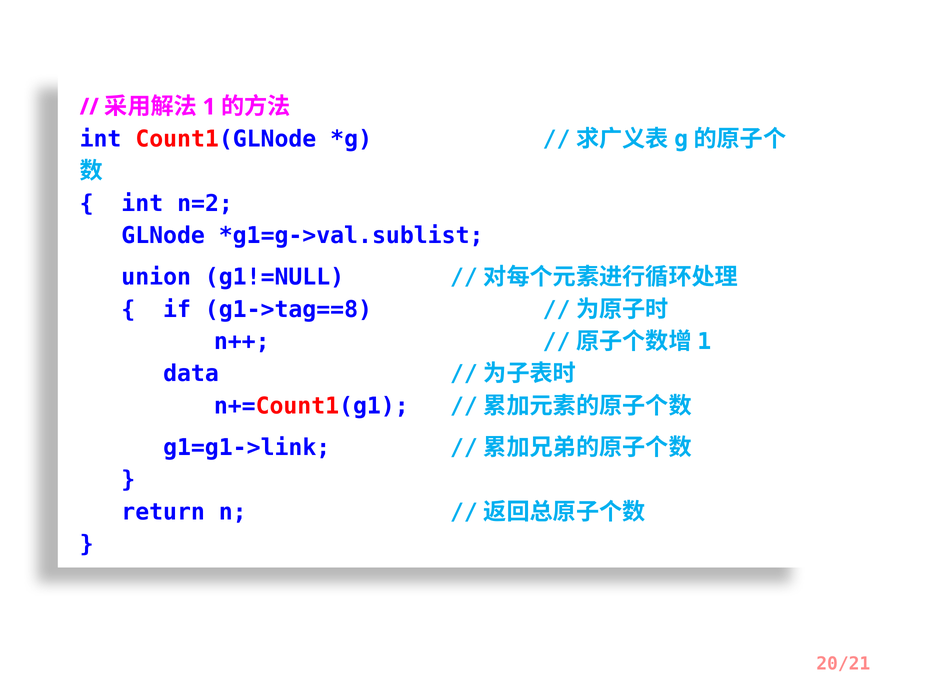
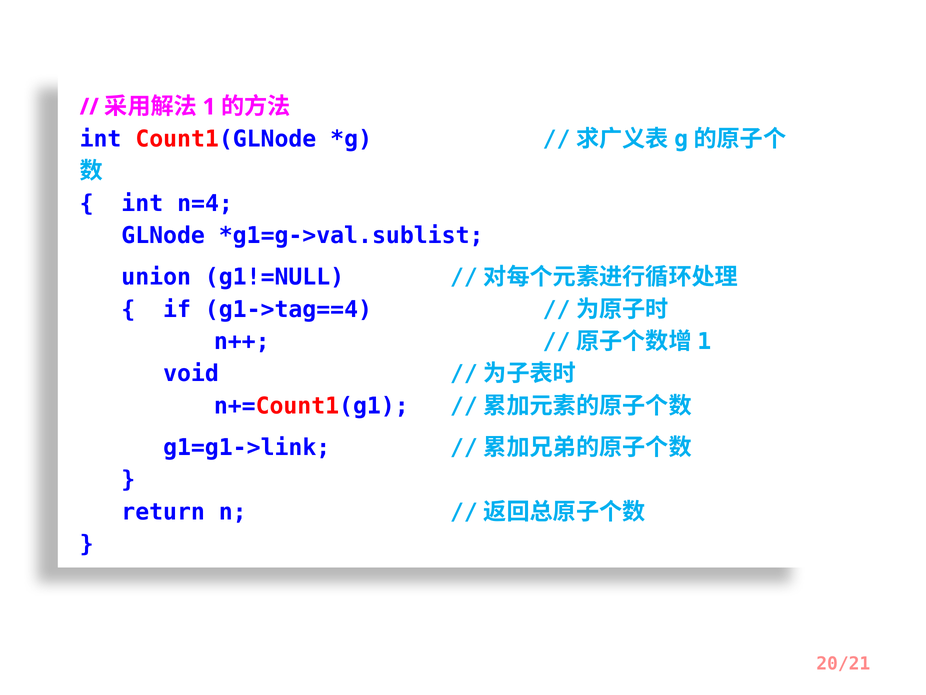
n=2: n=2 -> n=4 (205, 203)
g1->tag==8: g1->tag==8 -> g1->tag==4 (288, 309)
data: data -> void (191, 374)
